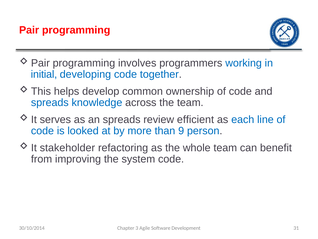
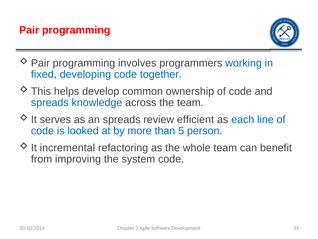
initial: initial -> fixed (44, 74)
9: 9 -> 5 (181, 131)
stakeholder: stakeholder -> incremental (67, 147)
